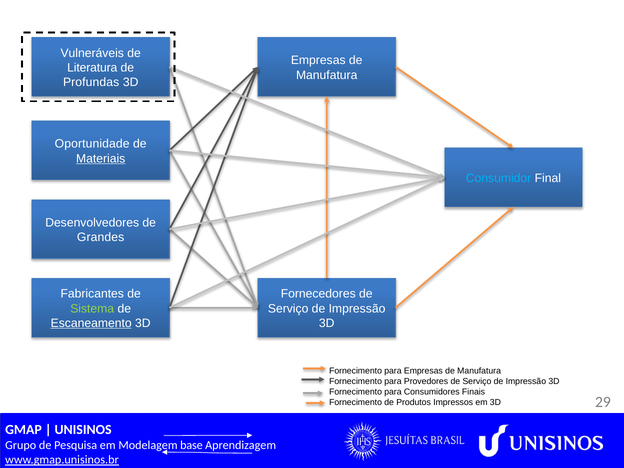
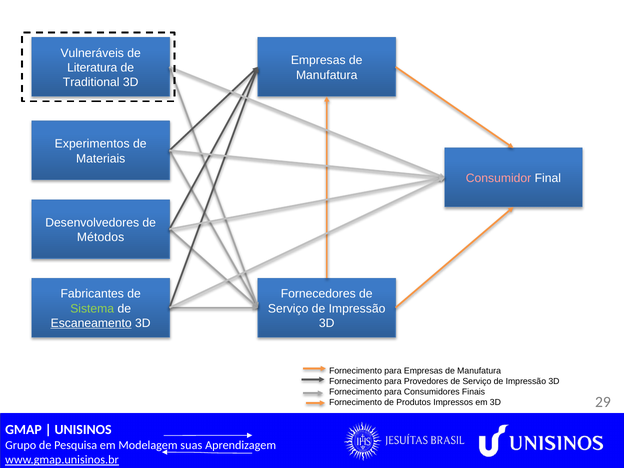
Profundas: Profundas -> Traditional (91, 82)
Oportunidade: Oportunidade -> Experimentos (92, 144)
Materiais underline: present -> none (101, 159)
Consumidor colour: light blue -> pink (499, 178)
Grandes: Grandes -> Métodos (101, 237)
base: base -> suas (191, 445)
